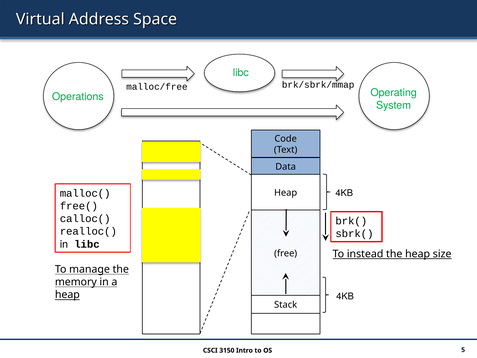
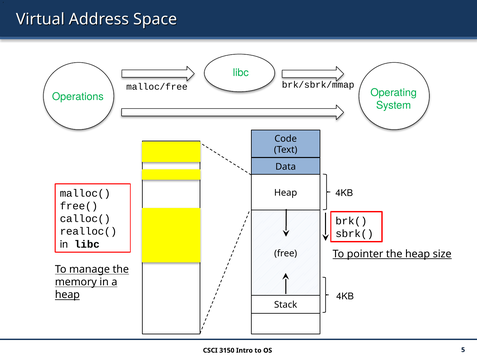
instead: instead -> pointer (365, 254)
